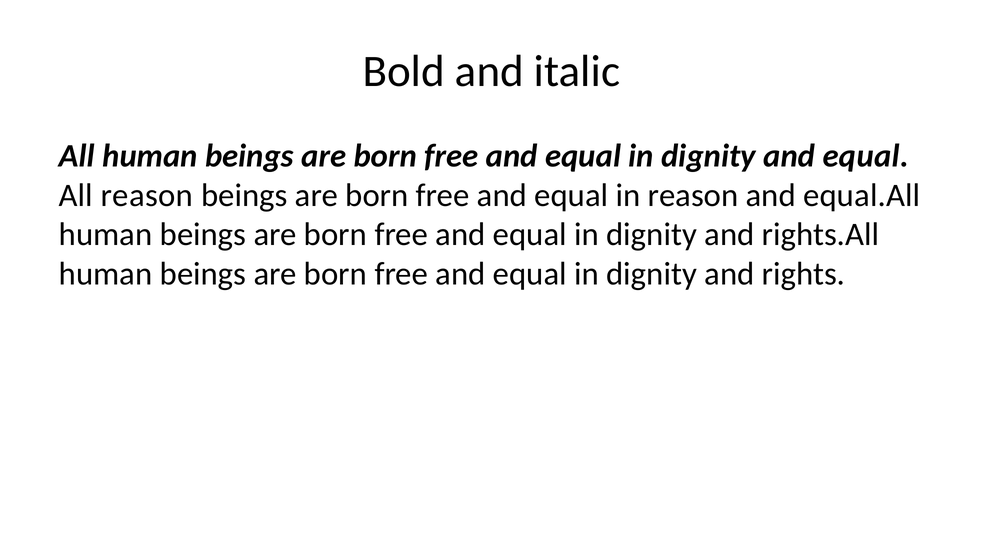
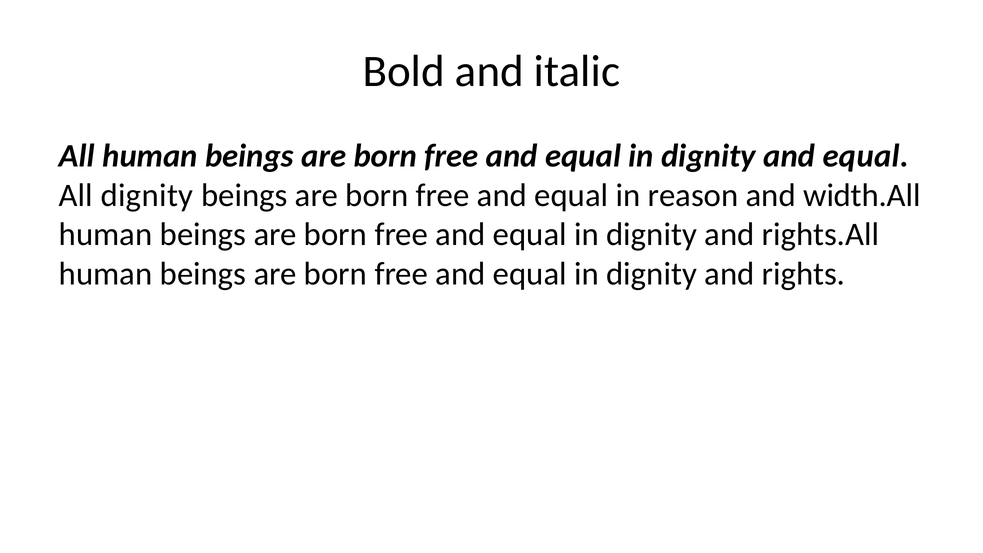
All reason: reason -> dignity (147, 195)
equal.All: equal.All -> width.All (862, 195)
